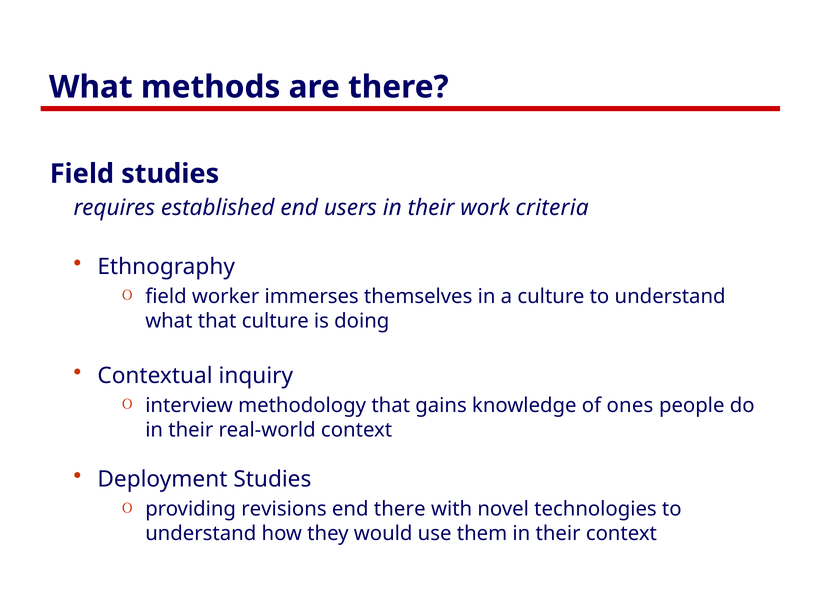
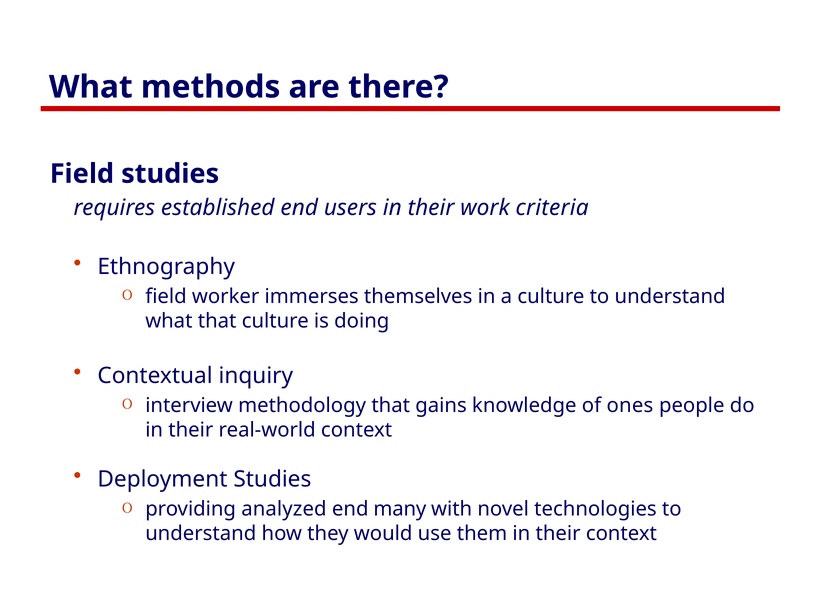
revisions: revisions -> analyzed (284, 509)
end there: there -> many (400, 509)
